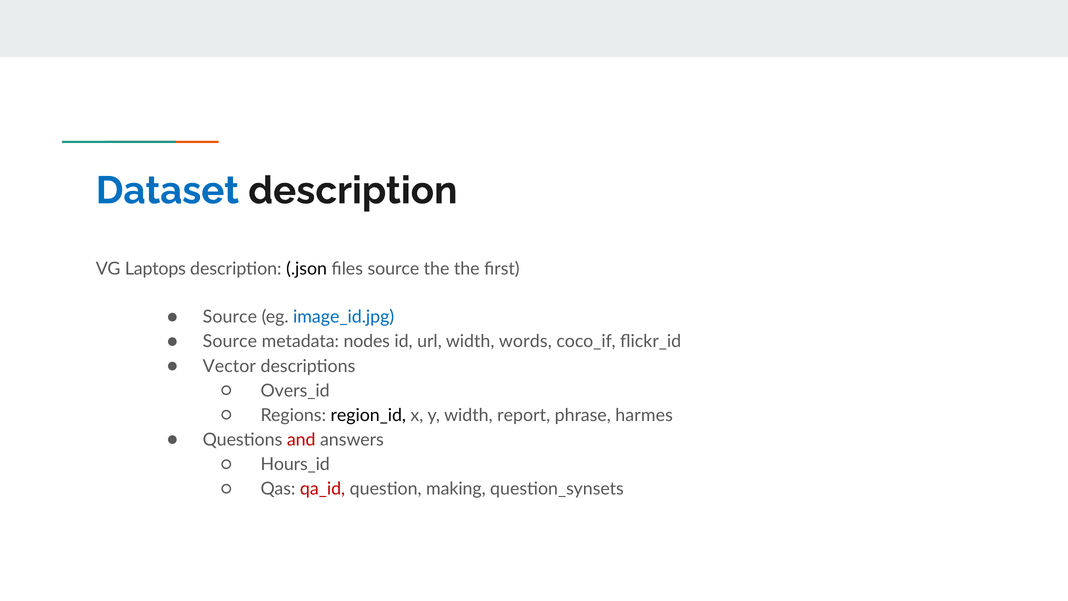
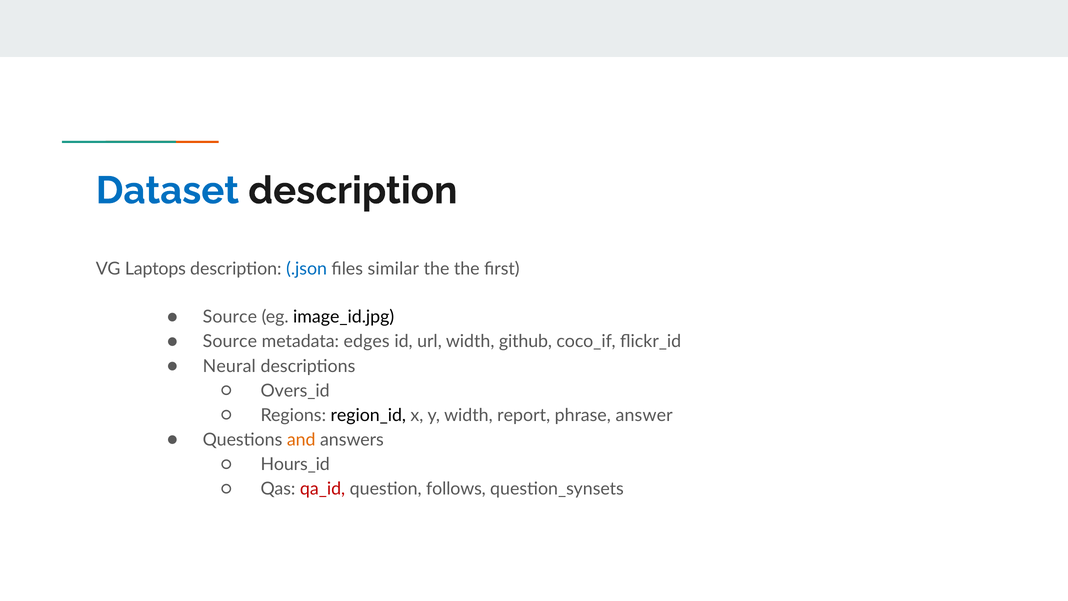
.json colour: black -> blue (307, 269)
files source: source -> similar (393, 269)
image_id.jpg colour: blue -> black (344, 317)
nodes: nodes -> edges (367, 341)
words: words -> github (525, 341)
Vector: Vector -> Neural (229, 366)
harmes: harmes -> answer (644, 415)
and colour: red -> orange (301, 440)
making: making -> follows (456, 489)
